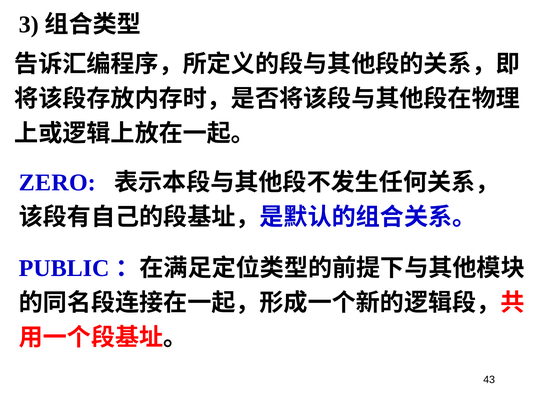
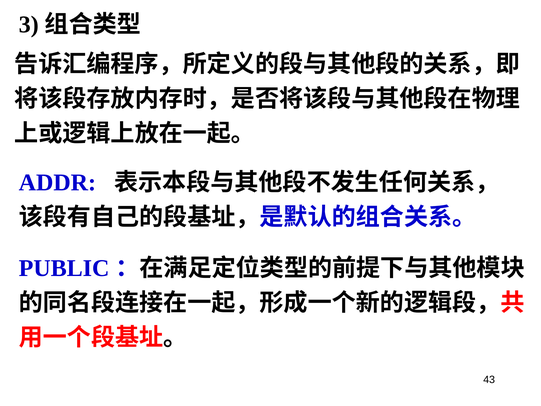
ZERO: ZERO -> ADDR (58, 182)
